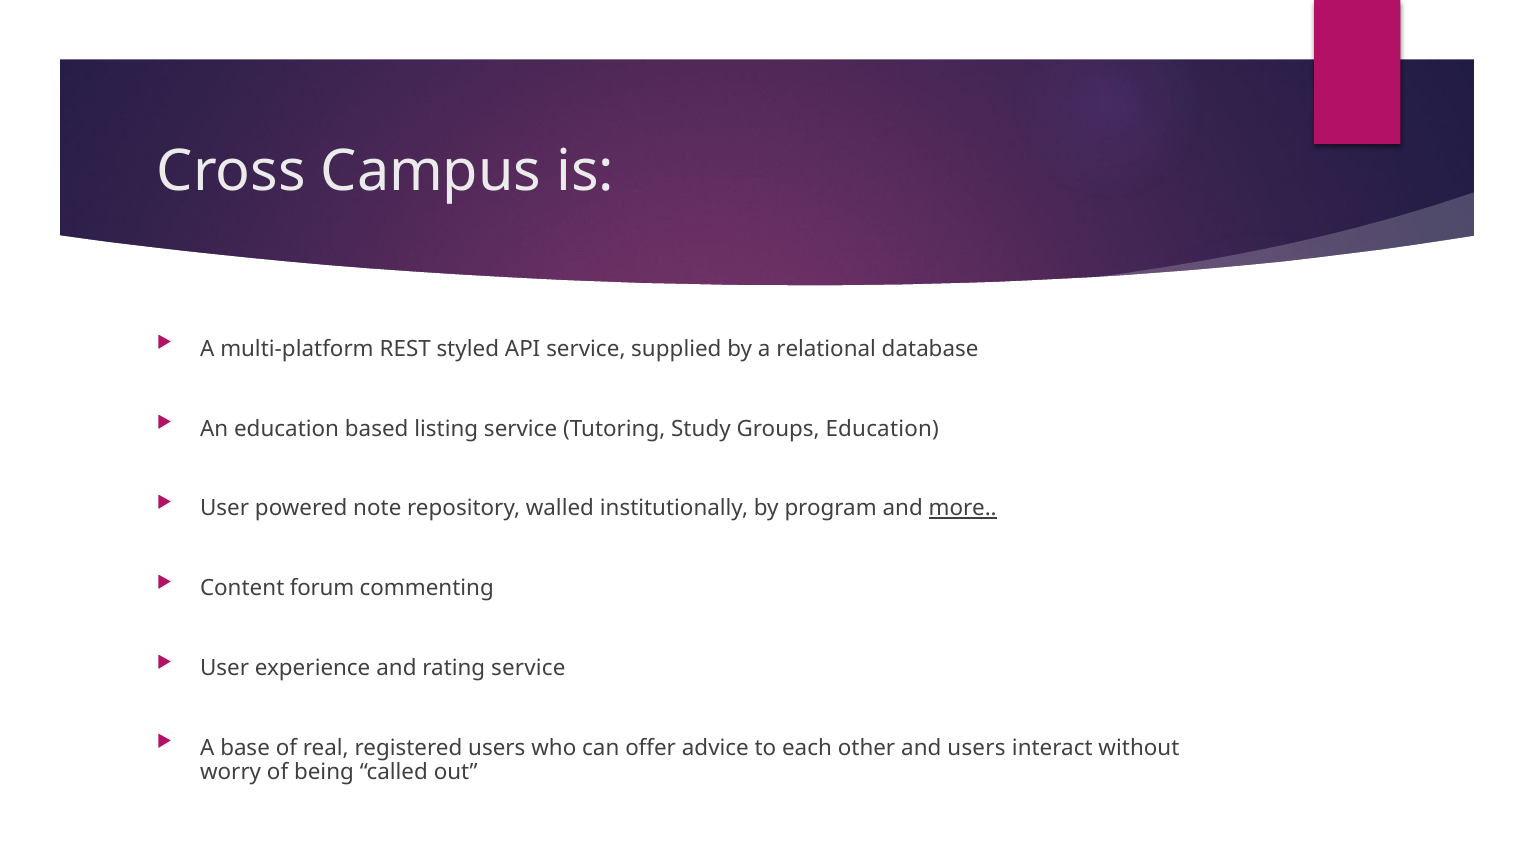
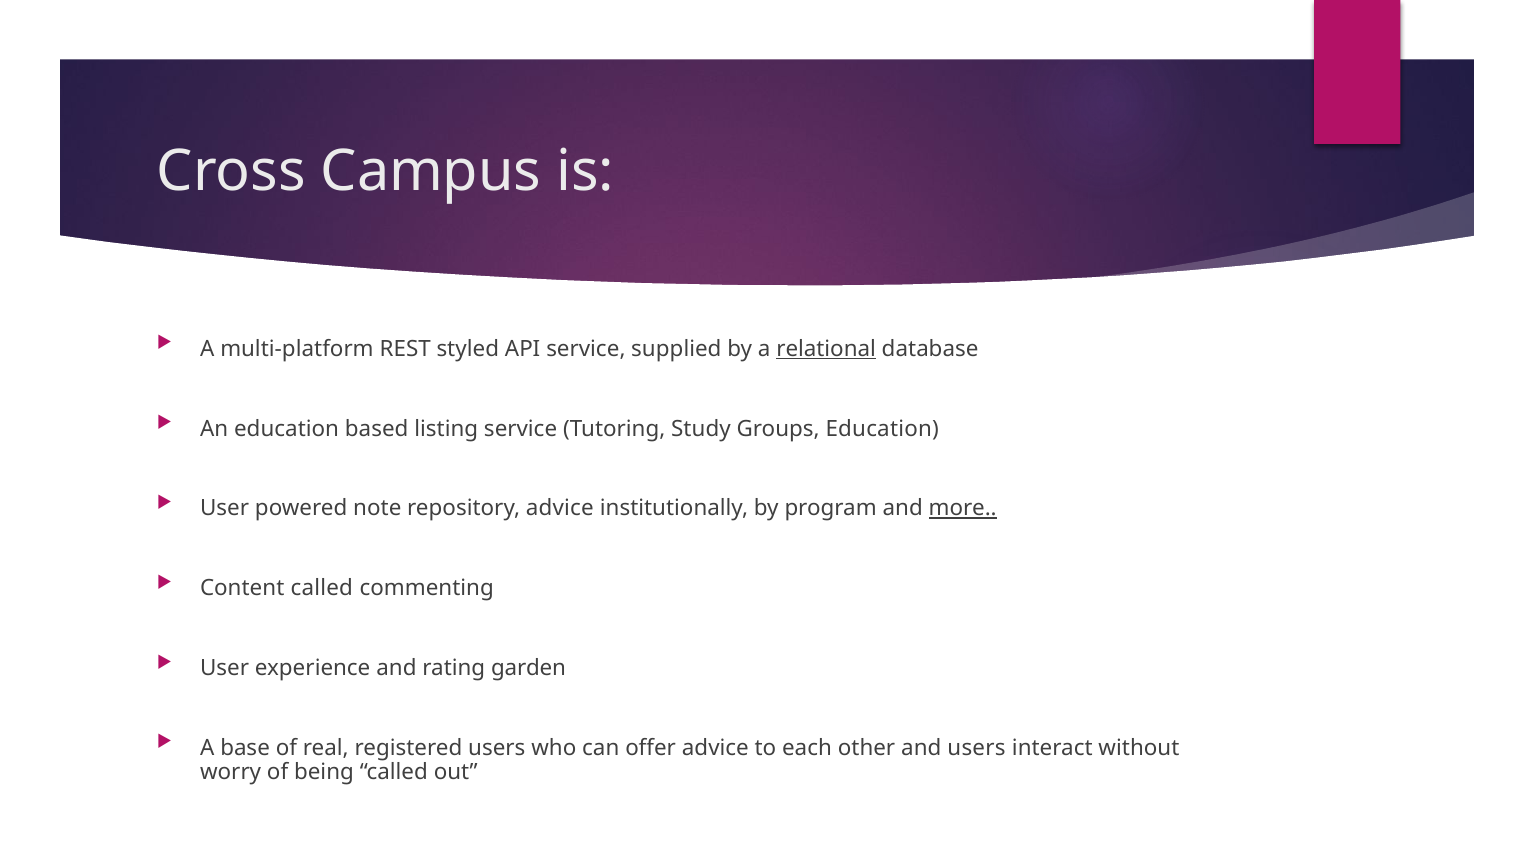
relational underline: none -> present (826, 349)
repository walled: walled -> advice (560, 508)
Content forum: forum -> called (322, 588)
rating service: service -> garden (529, 668)
